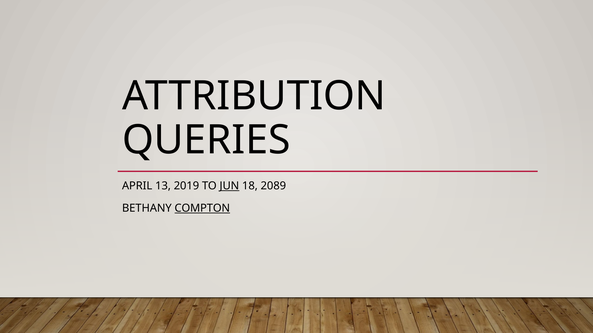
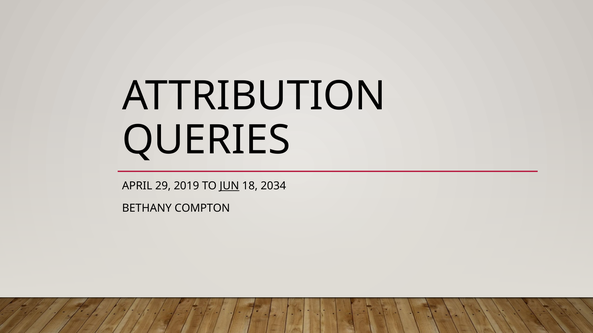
13: 13 -> 29 (163, 186)
2089: 2089 -> 2034 (273, 186)
COMPTON underline: present -> none (202, 208)
